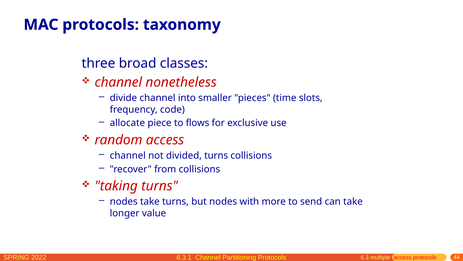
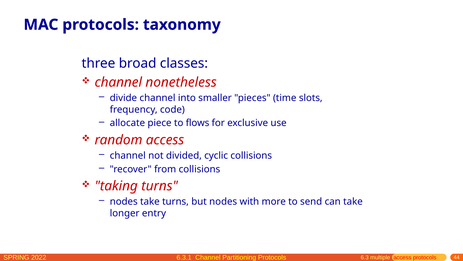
divided turns: turns -> cyclic (216, 155)
value: value -> entry (154, 213)
